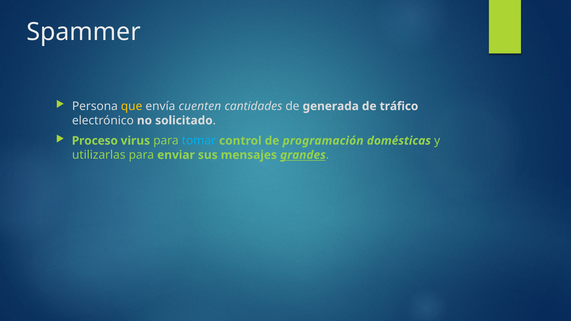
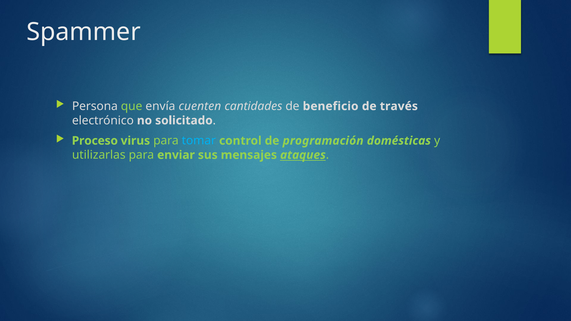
que colour: yellow -> light green (132, 106)
generada: generada -> beneficio (331, 106)
tráfico: tráfico -> través (399, 106)
grandes: grandes -> ataques (303, 155)
